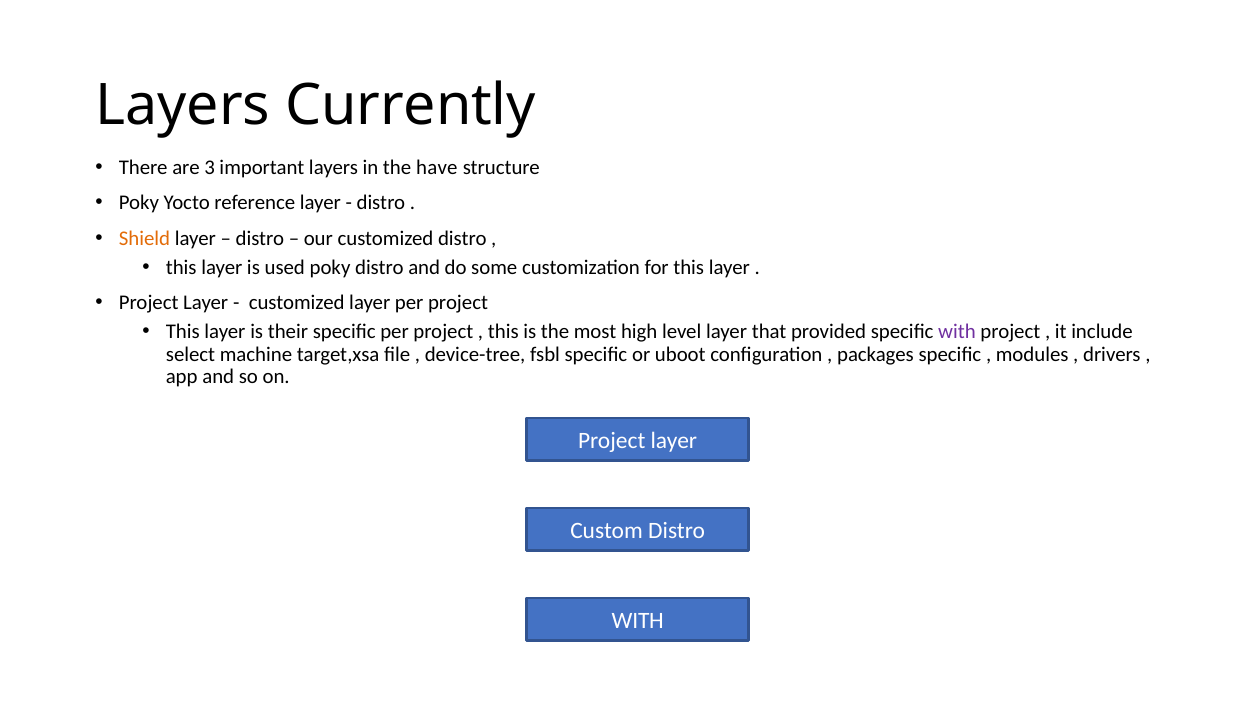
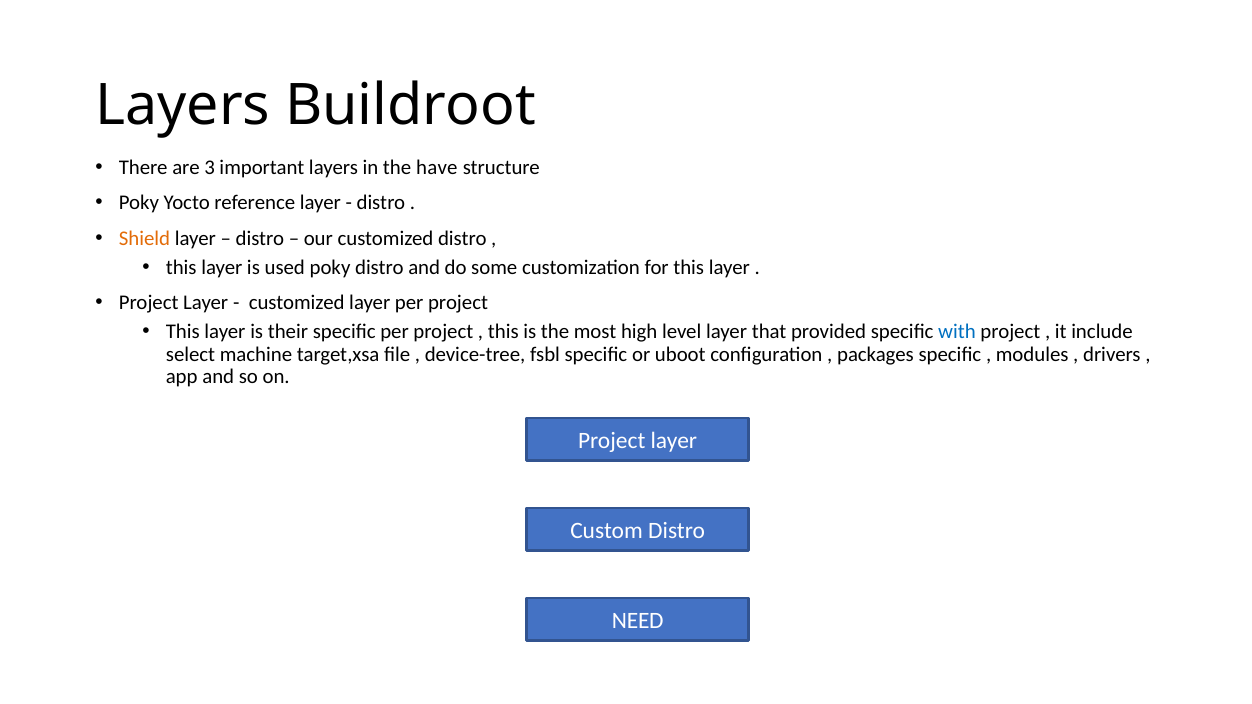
Currently: Currently -> Buildroot (411, 105)
with colour: purple -> blue (957, 332)
WITH: WITH -> NEED (638, 621)
